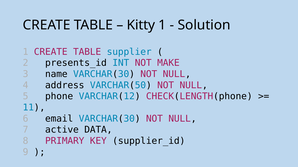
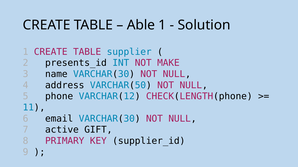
Kitty: Kitty -> Able (141, 25)
DATA: DATA -> GIFT (98, 130)
